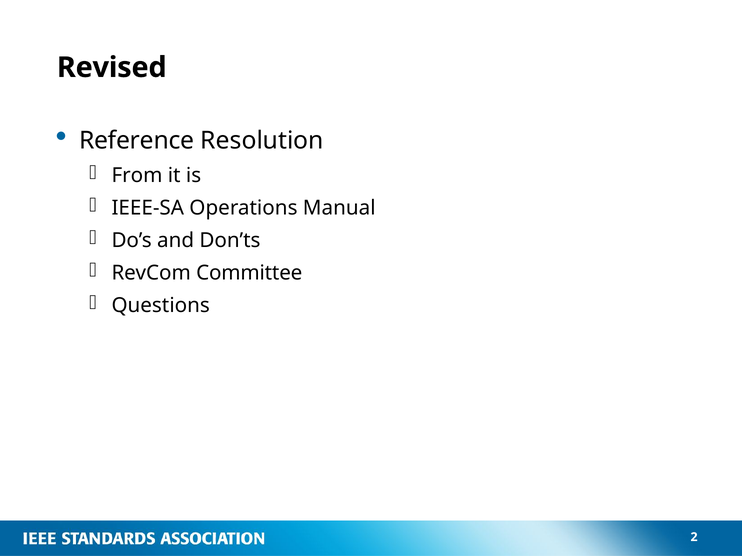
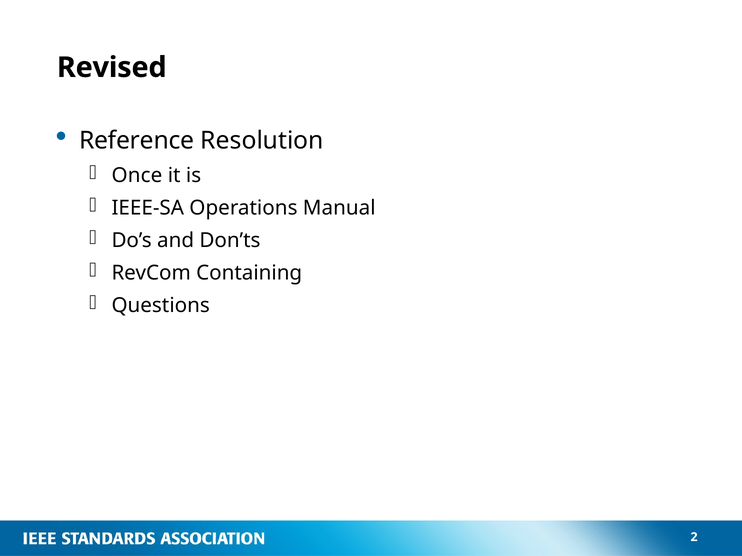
From: From -> Once (137, 175)
Committee: Committee -> Containing (249, 273)
